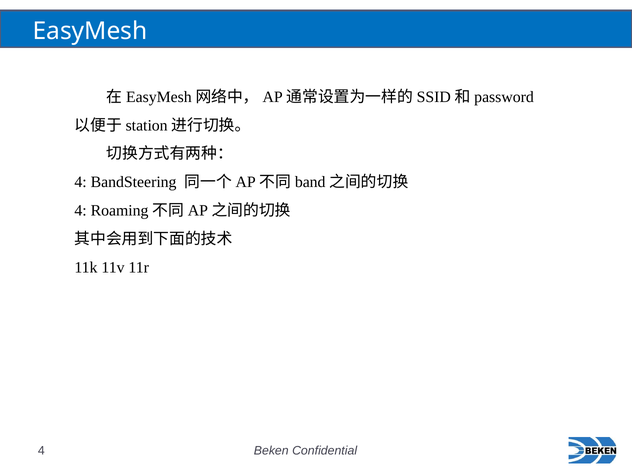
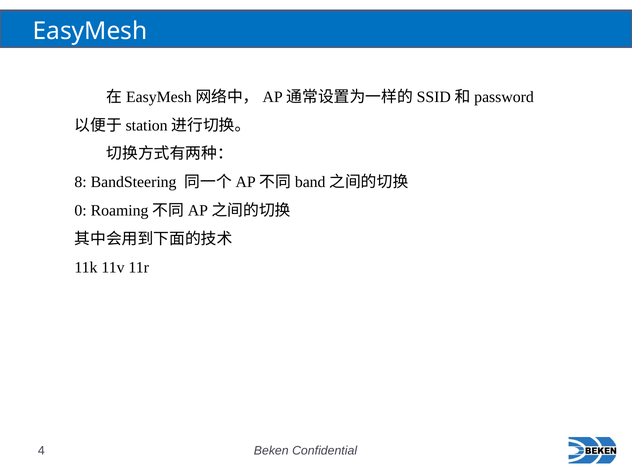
4: 4 -> 8 (81, 182)
4: 4 -> 0 (81, 211)
